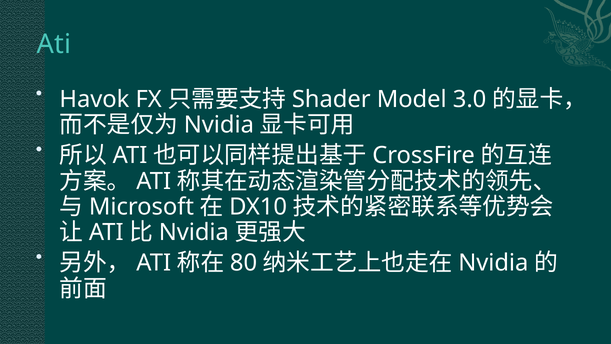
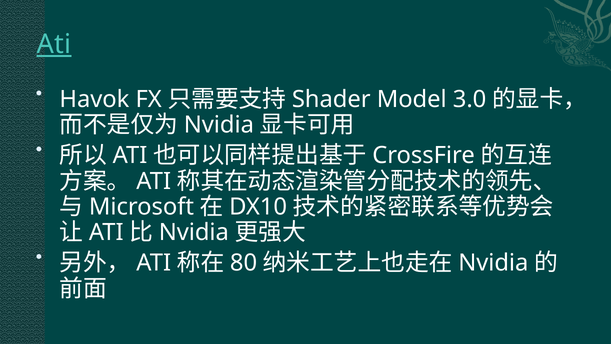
Ati underline: none -> present (54, 44)
